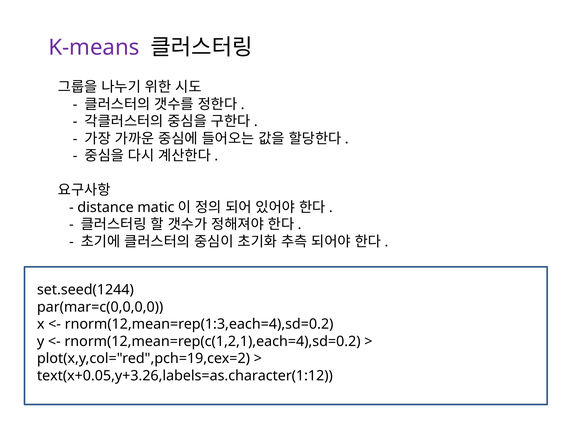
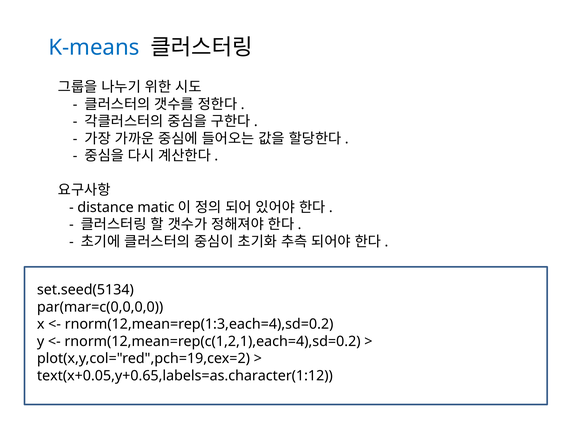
K-means colour: purple -> blue (94, 48)
set.seed(1244: set.seed(1244 -> set.seed(5134 (85, 290)
text(x+0.05,y+3.26,labels=as.character(1:12: text(x+0.05,y+3.26,labels=as.character(1:12 -> text(x+0.05,y+0.65,labels=as.character(1:12 (185, 376)
